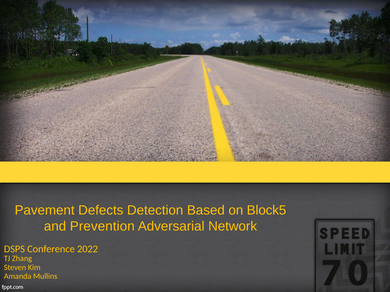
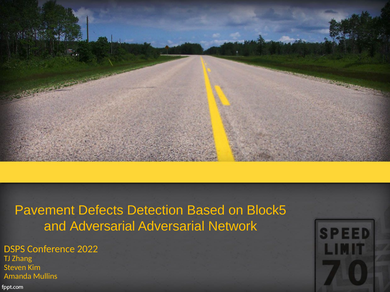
and Prevention: Prevention -> Adversarial (102, 227)
